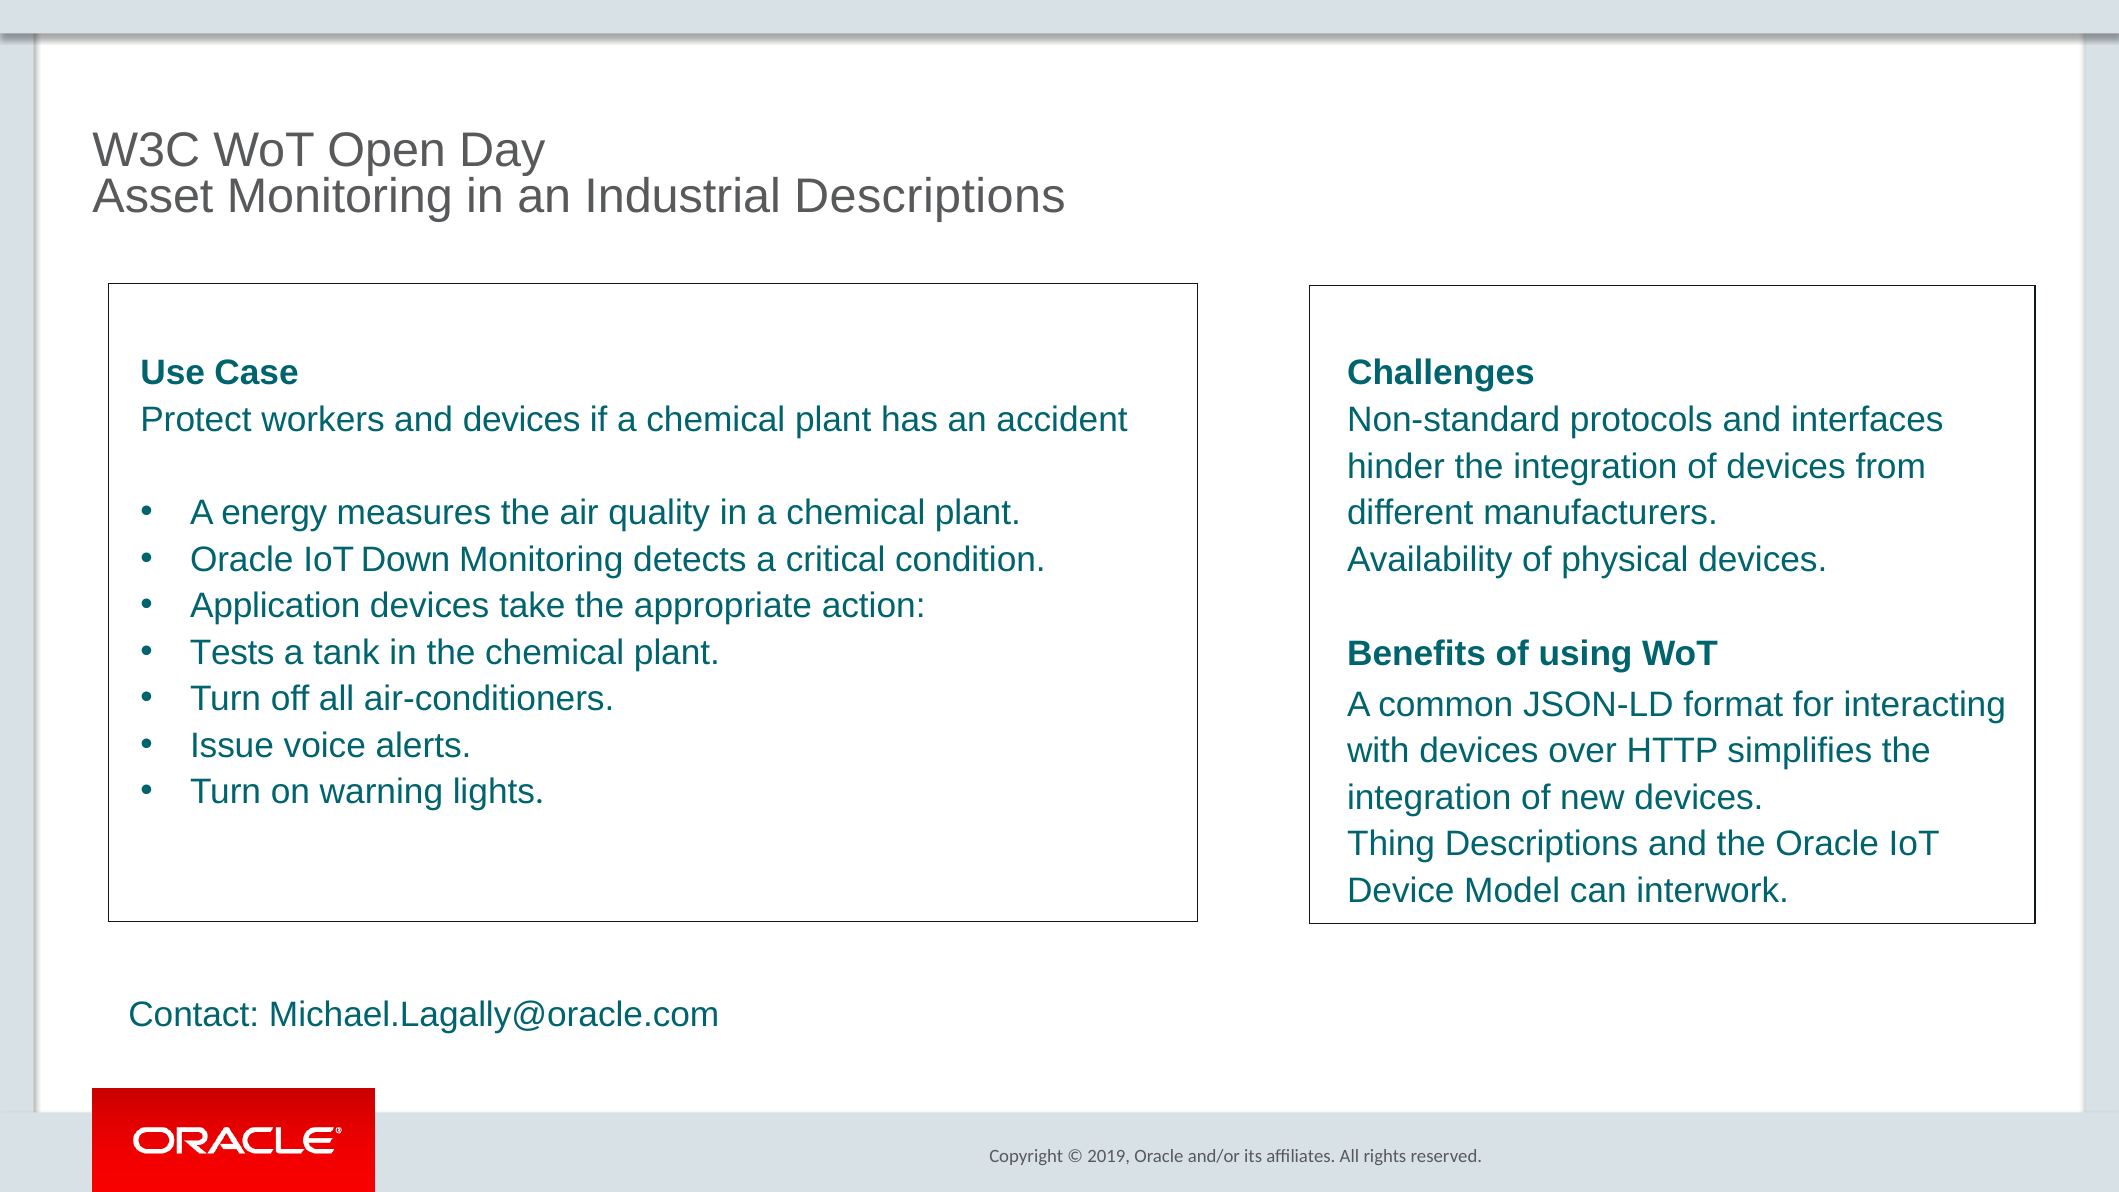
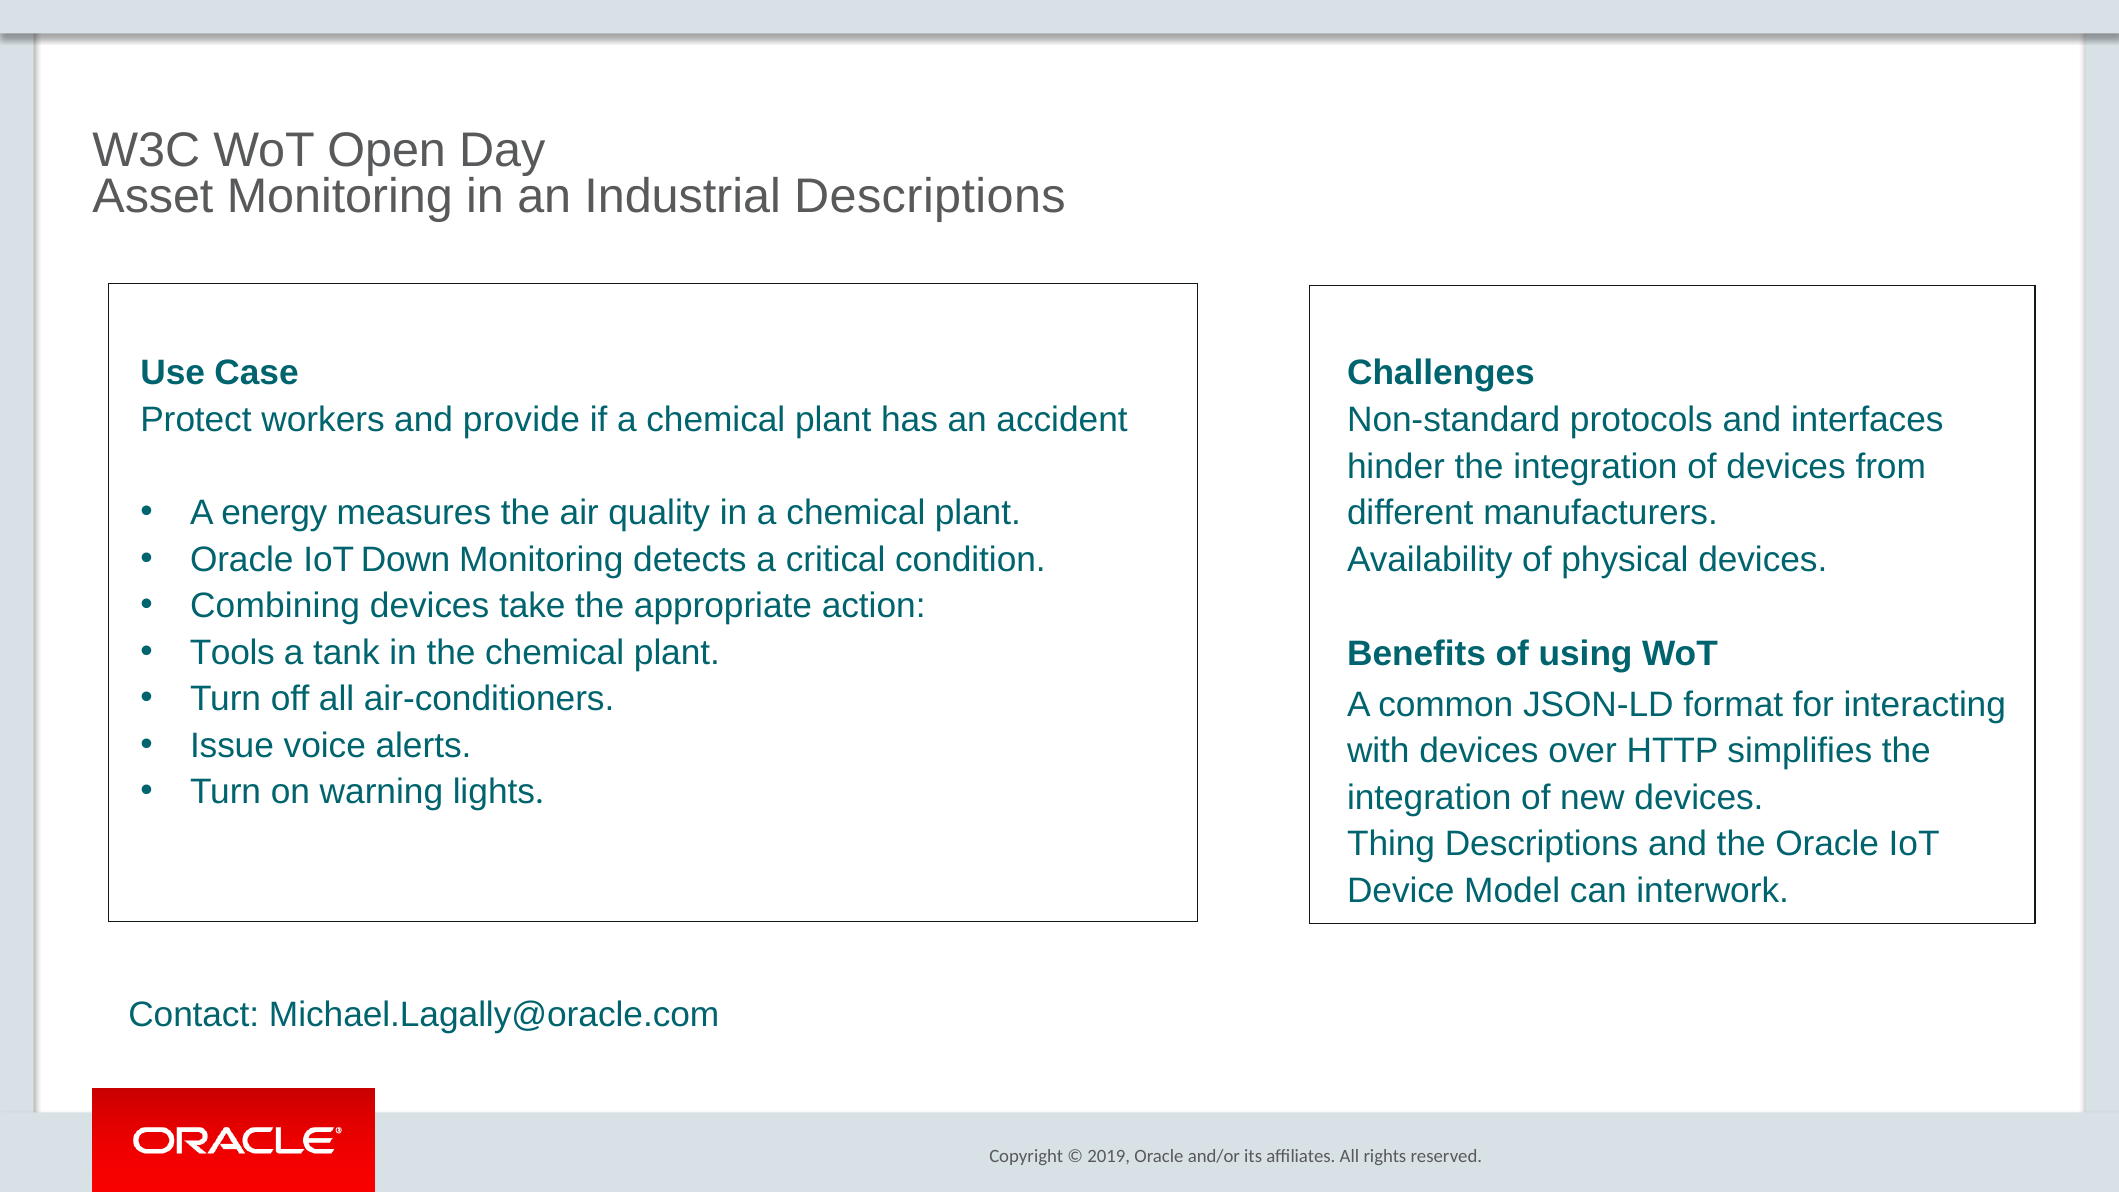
and devices: devices -> provide (521, 420)
Application: Application -> Combining (275, 606)
Tests: Tests -> Tools (232, 653)
